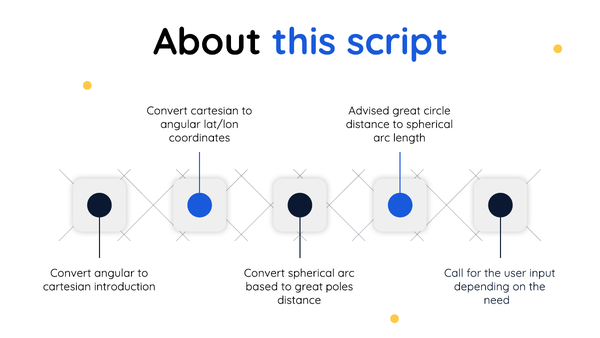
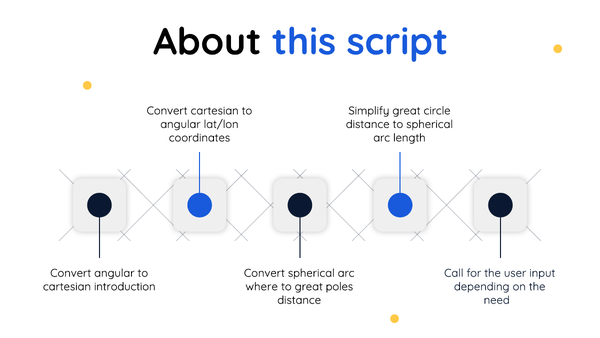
Advised: Advised -> Simplify (369, 111)
based: based -> where (262, 286)
